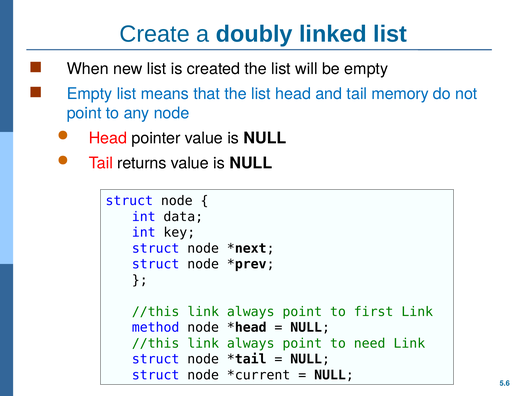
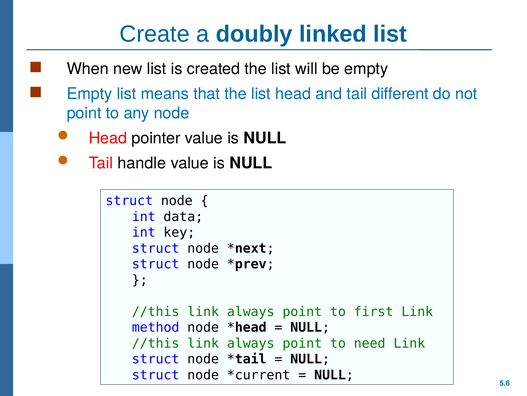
memory: memory -> different (400, 94)
returns: returns -> handle (142, 163)
